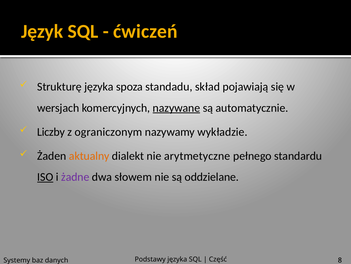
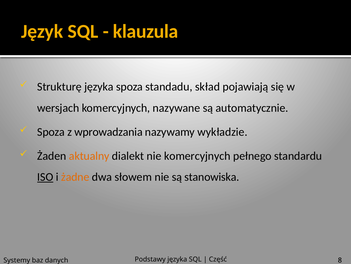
ćwiczeń: ćwiczeń -> klauzula (146, 31)
nazywane underline: present -> none (176, 108)
Liczby: Liczby -> Spoza (51, 132)
ograniczonym: ograniczonym -> wprowadzania (109, 132)
nie arytmetyczne: arytmetyczne -> komercyjnych (197, 156)
żadne colour: purple -> orange (75, 177)
oddzielane: oddzielane -> stanowiska (212, 177)
